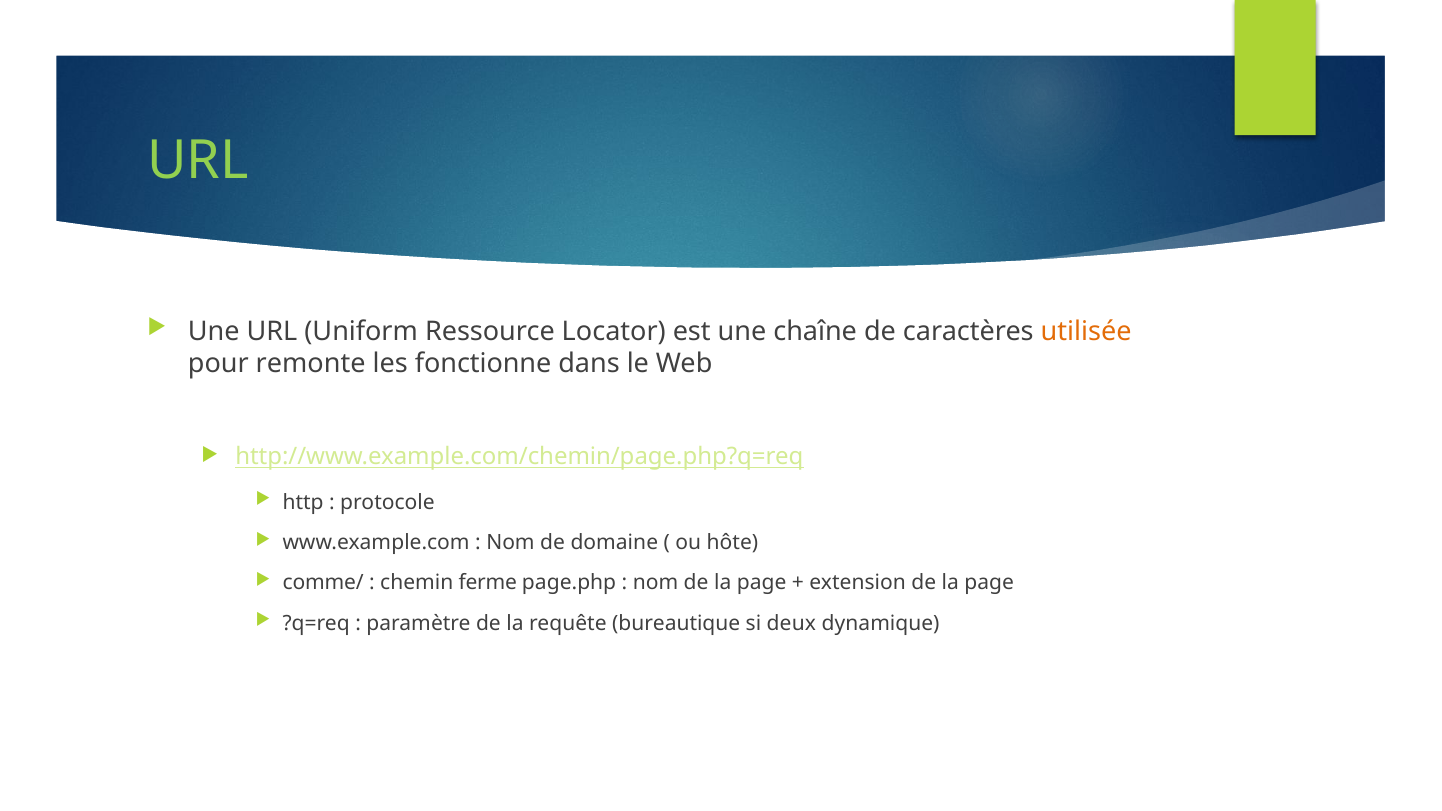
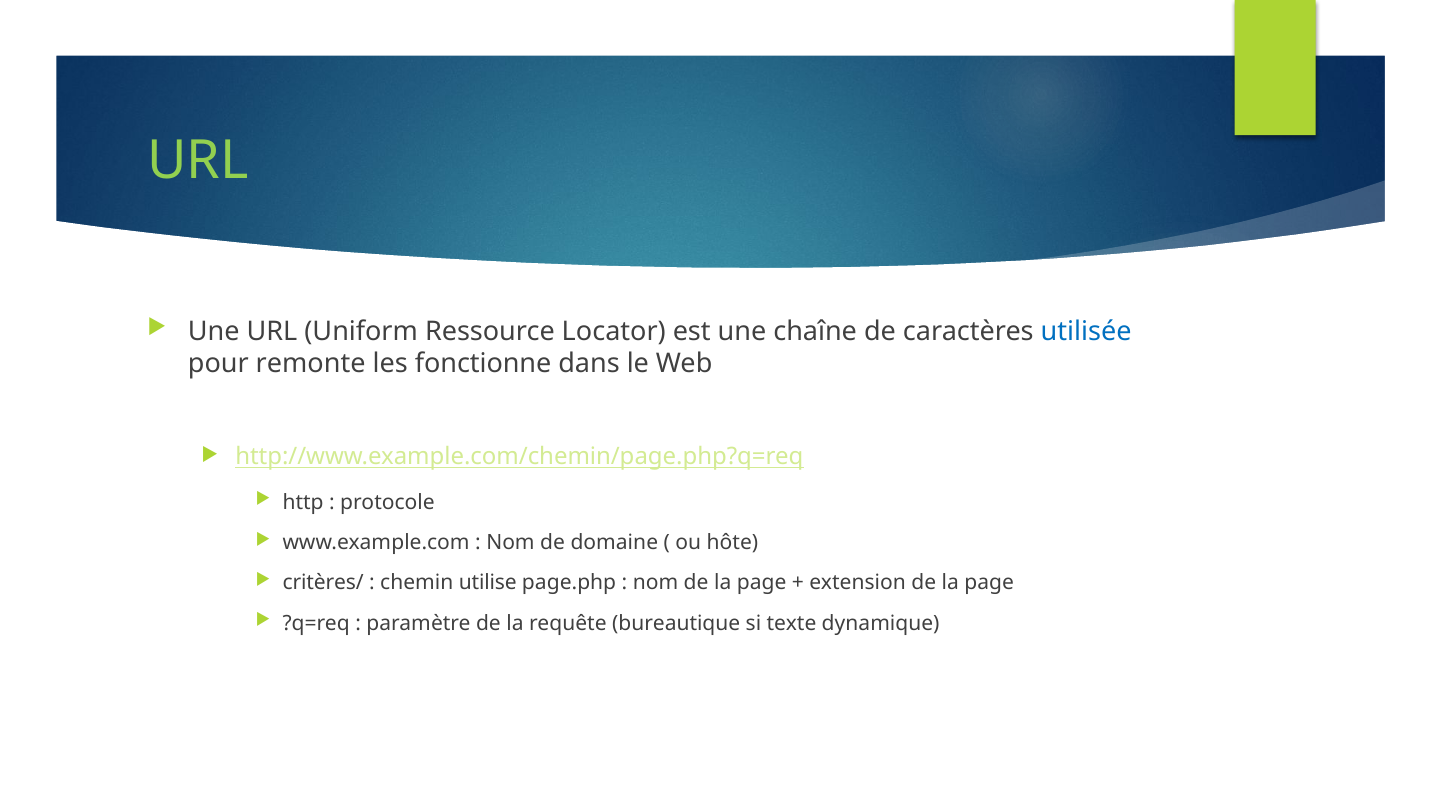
utilisée colour: orange -> blue (1086, 331)
comme/: comme/ -> critères/ (323, 583)
ferme: ferme -> utilise (488, 583)
deux: deux -> texte (791, 623)
